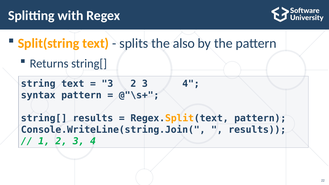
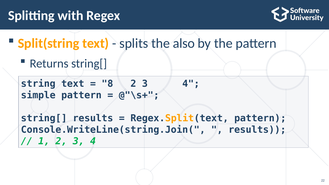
3: 3 -> 8 (107, 84)
syntax: syntax -> simple (38, 95)
